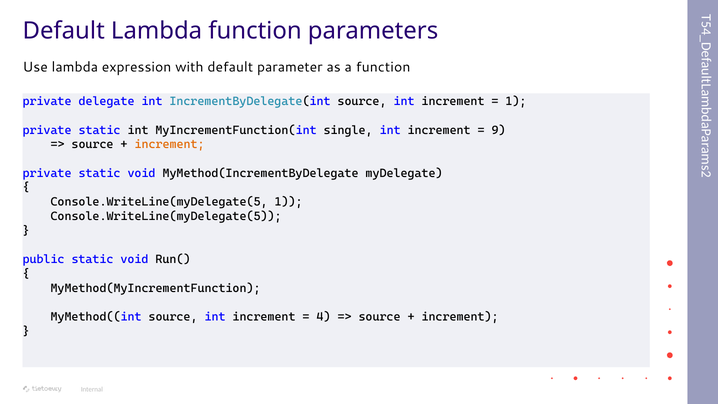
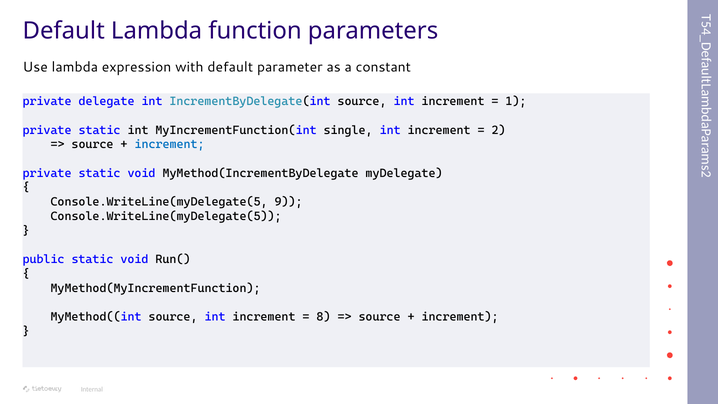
a function: function -> constant (383, 67)
9: 9 -> 2 (499, 130)
increment colour: orange -> blue (170, 144)
Console.WriteLine(myDelegate(5 1: 1 -> 9 (289, 202)
4: 4 -> 8 (323, 317)
